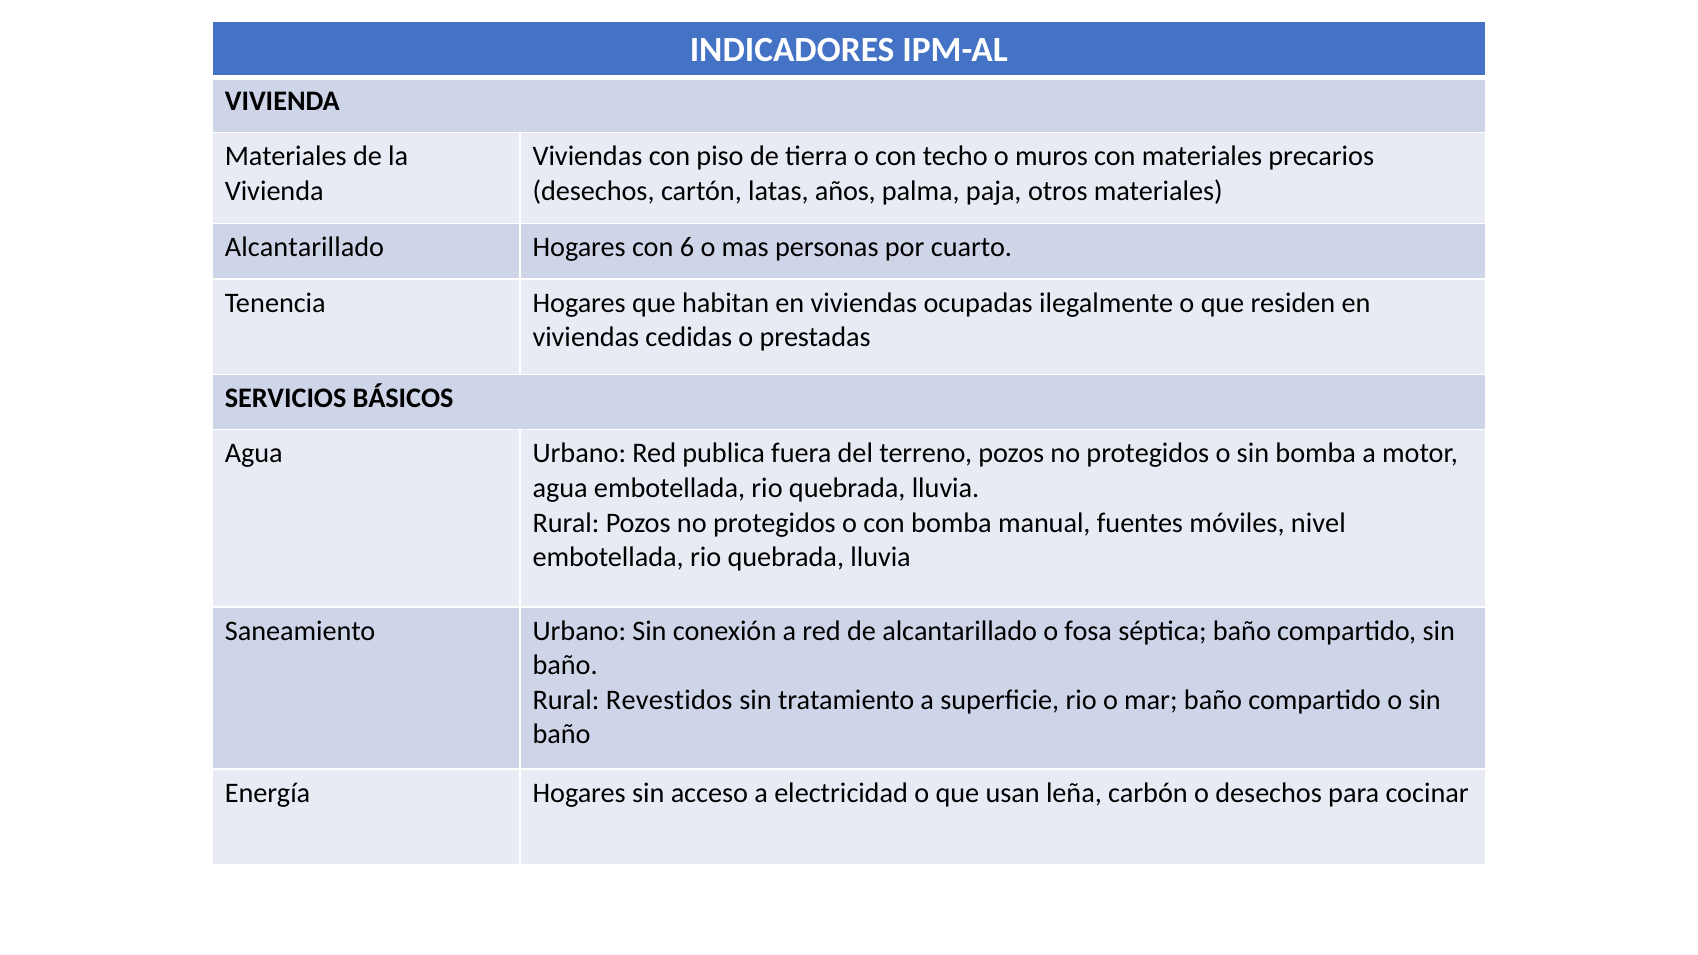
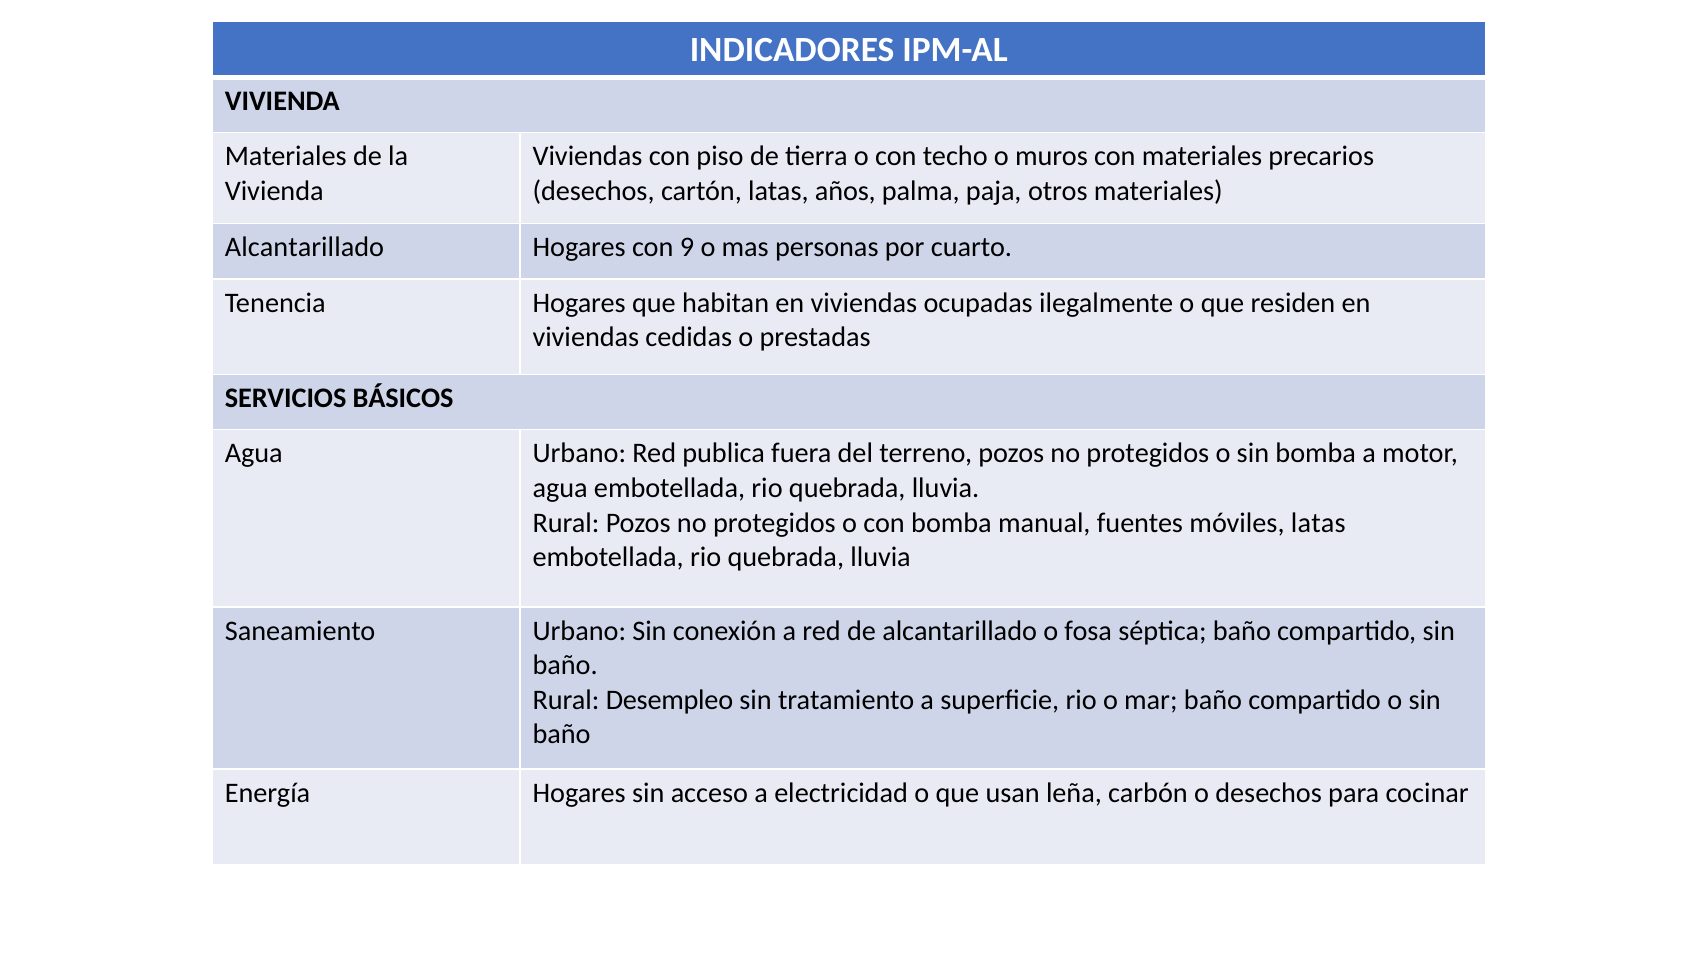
6: 6 -> 9 (687, 248)
móviles nivel: nivel -> latas (1318, 523)
Revestidos: Revestidos -> Desempleo (669, 700)
